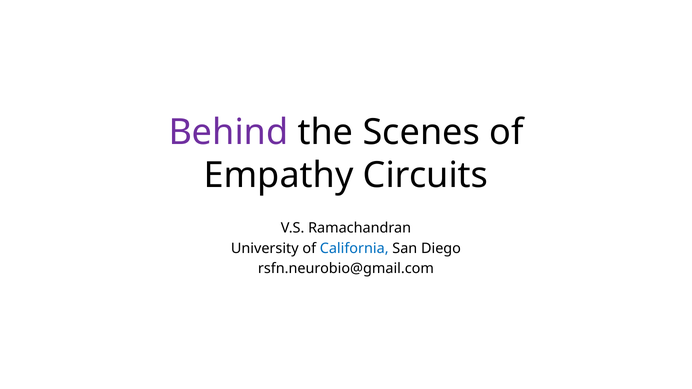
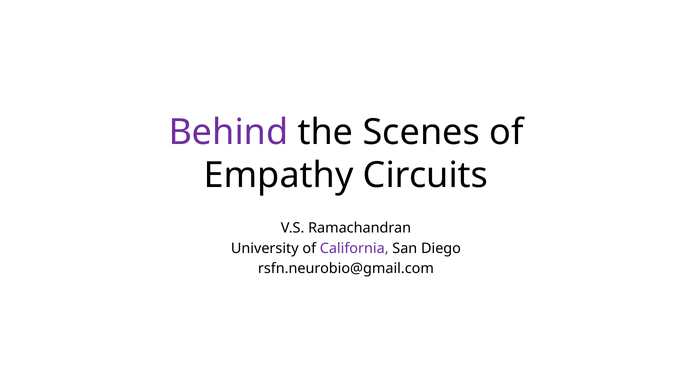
California colour: blue -> purple (354, 248)
